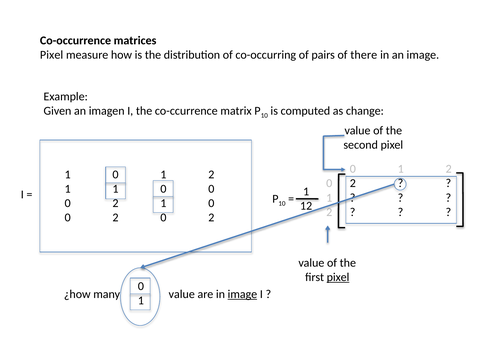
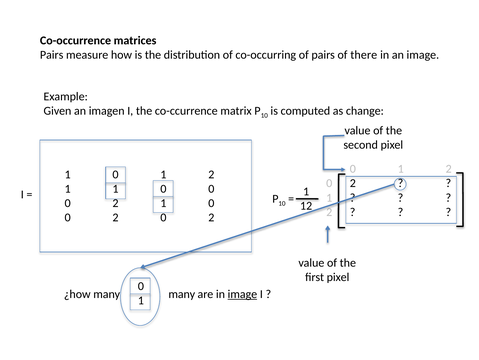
Pixel: Pixel -> Pairs (52, 55)
pixel underline: present -> none (338, 277)
many value: value -> many (182, 293)
